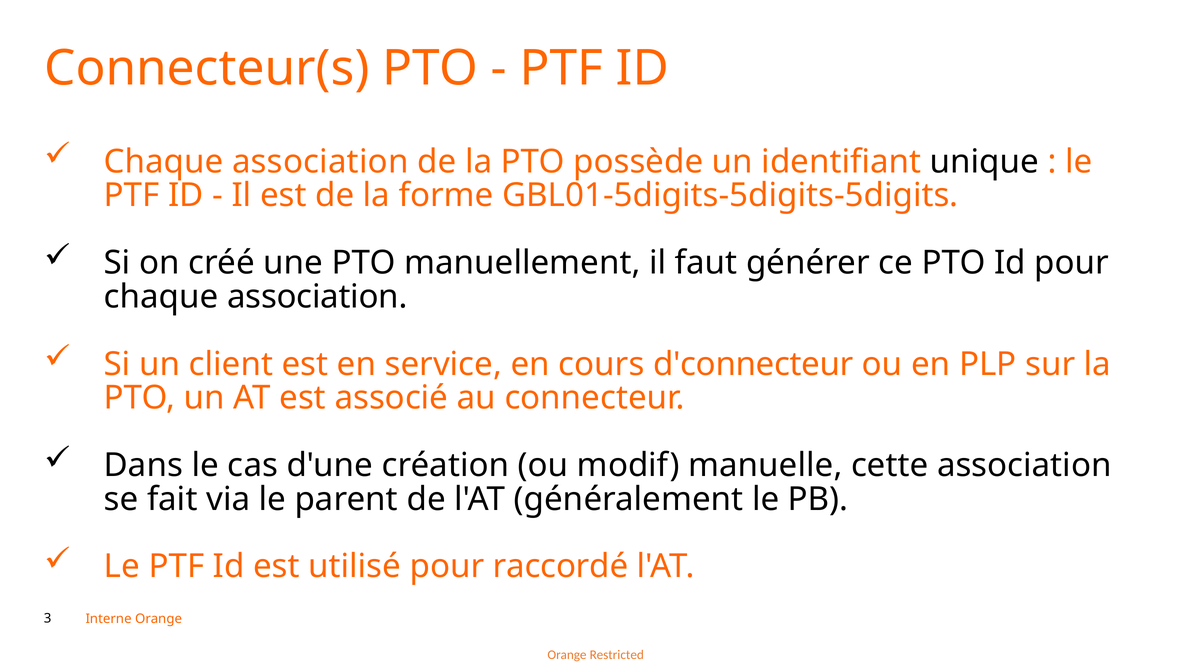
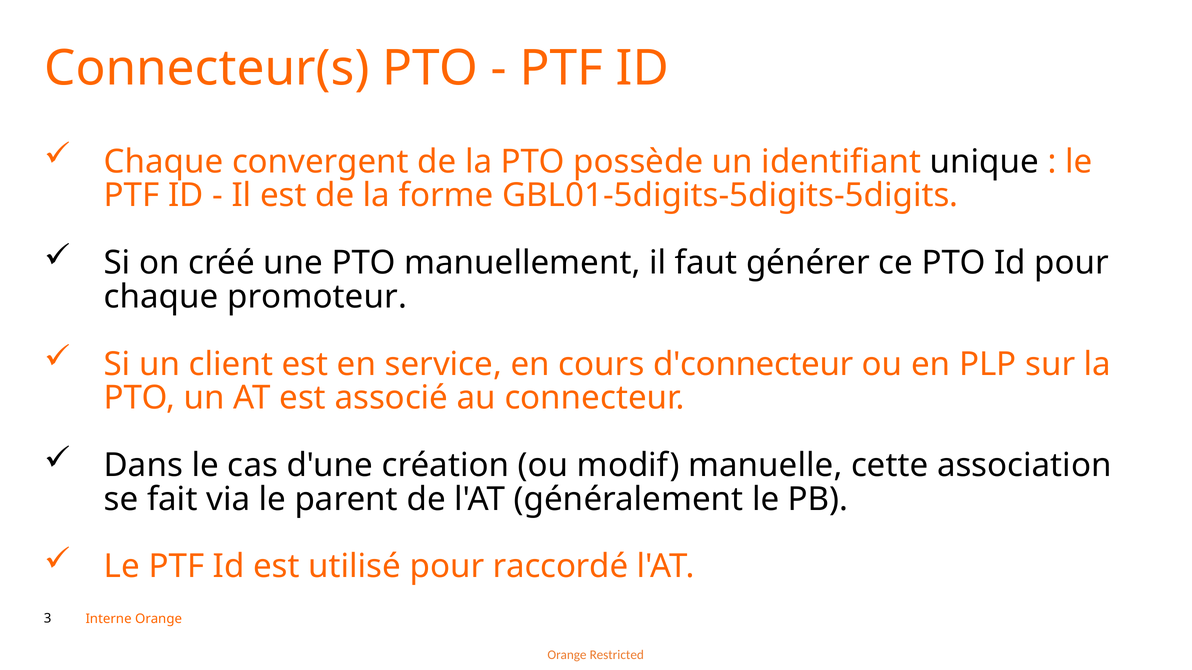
association: association -> convergent (320, 162)
association: association -> promoteur (317, 297)
